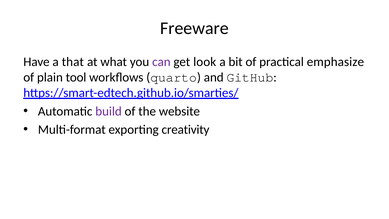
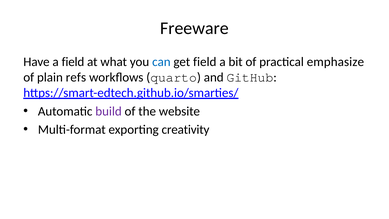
a that: that -> field (73, 62)
can colour: purple -> blue (161, 62)
get look: look -> field (205, 62)
tool: tool -> refs (76, 77)
